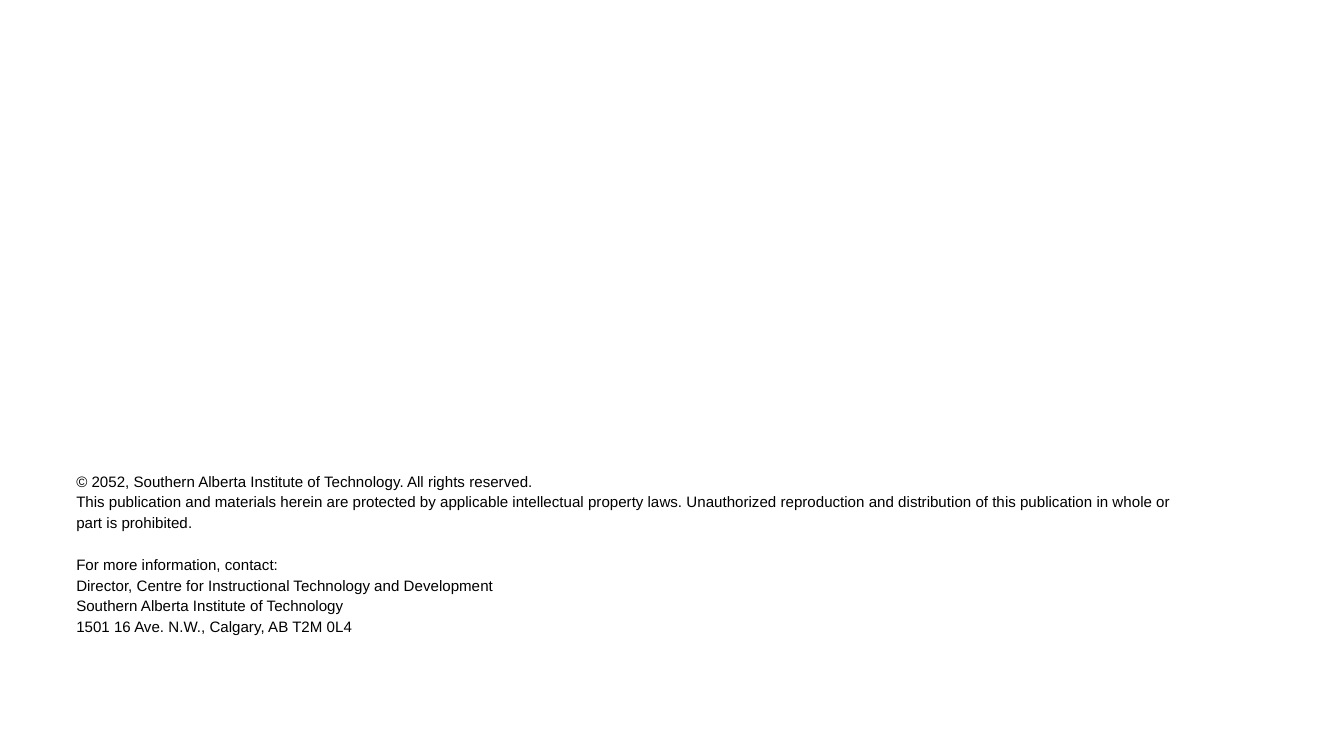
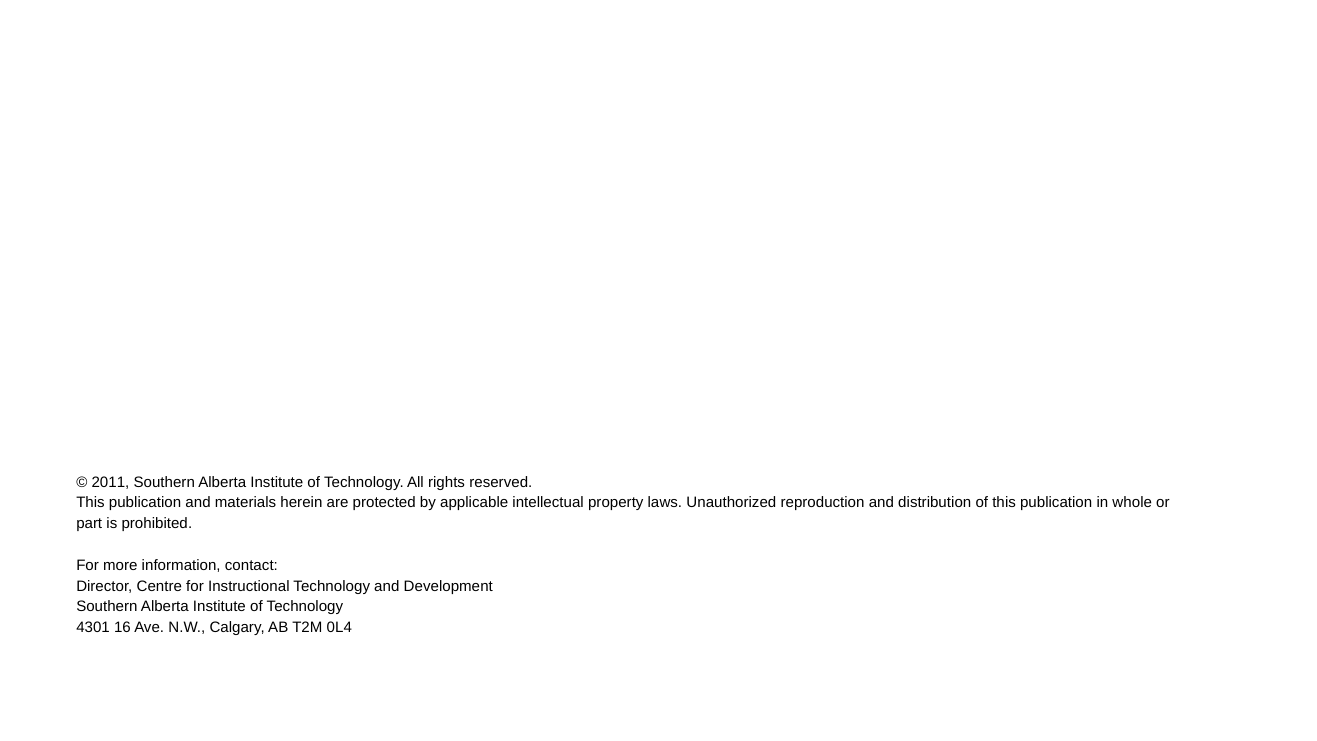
2052: 2052 -> 2011 (110, 482)
1501: 1501 -> 4301 (93, 628)
